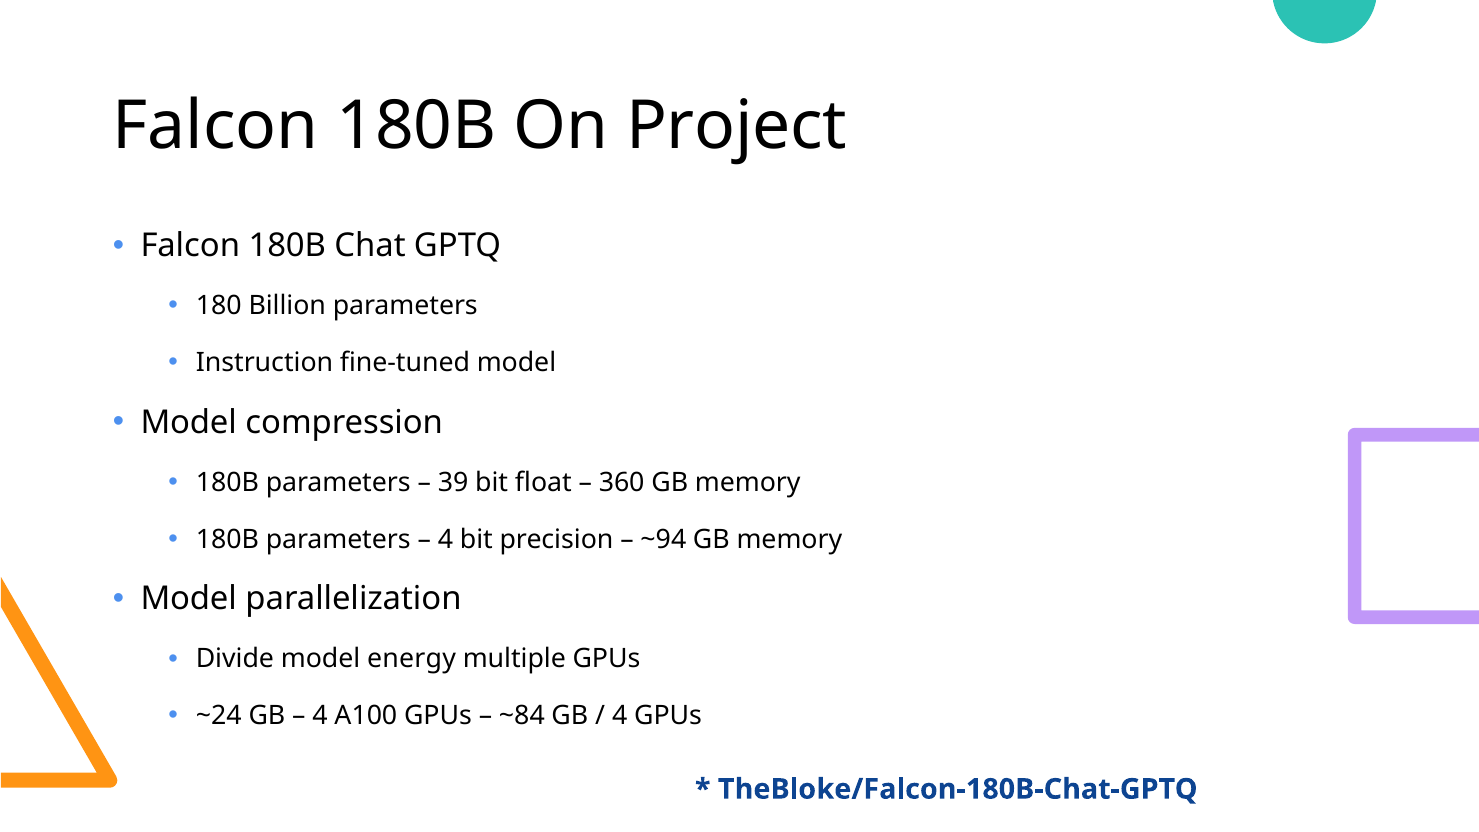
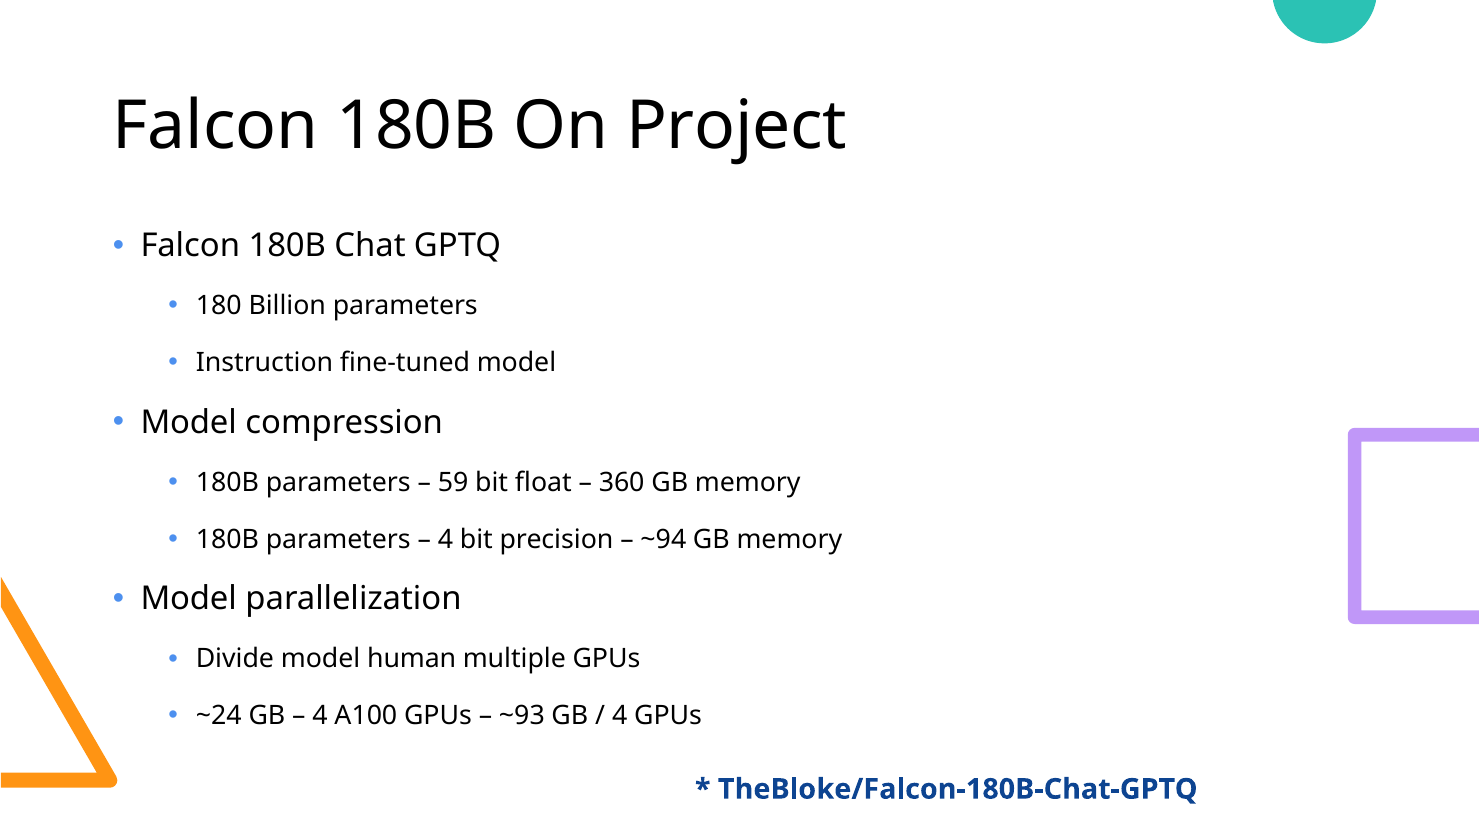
39: 39 -> 59 (453, 483)
energy: energy -> human (412, 659)
~84: ~84 -> ~93 (522, 716)
